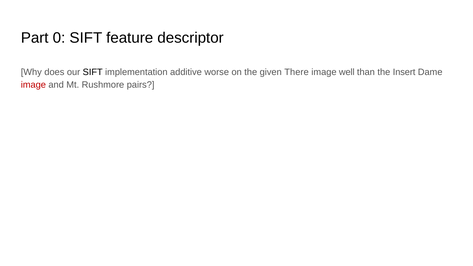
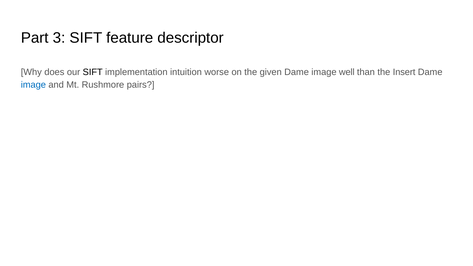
0: 0 -> 3 (59, 38)
additive: additive -> intuition (186, 72)
given There: There -> Dame (297, 72)
image colour: red -> blue (33, 85)
